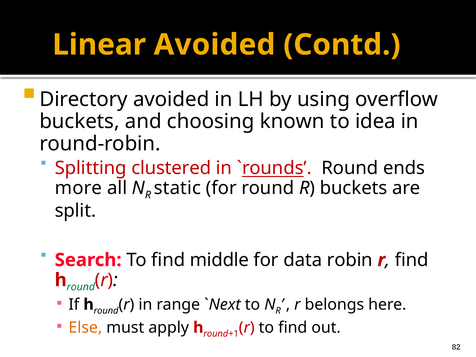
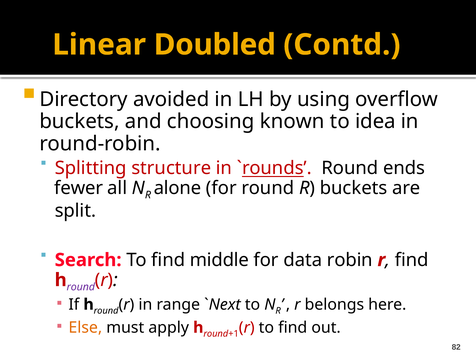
Linear Avoided: Avoided -> Doubled (215, 45)
clustered: clustered -> structure (171, 168)
more: more -> fewer (79, 188)
static: static -> alone (178, 188)
round colour: green -> purple (81, 287)
